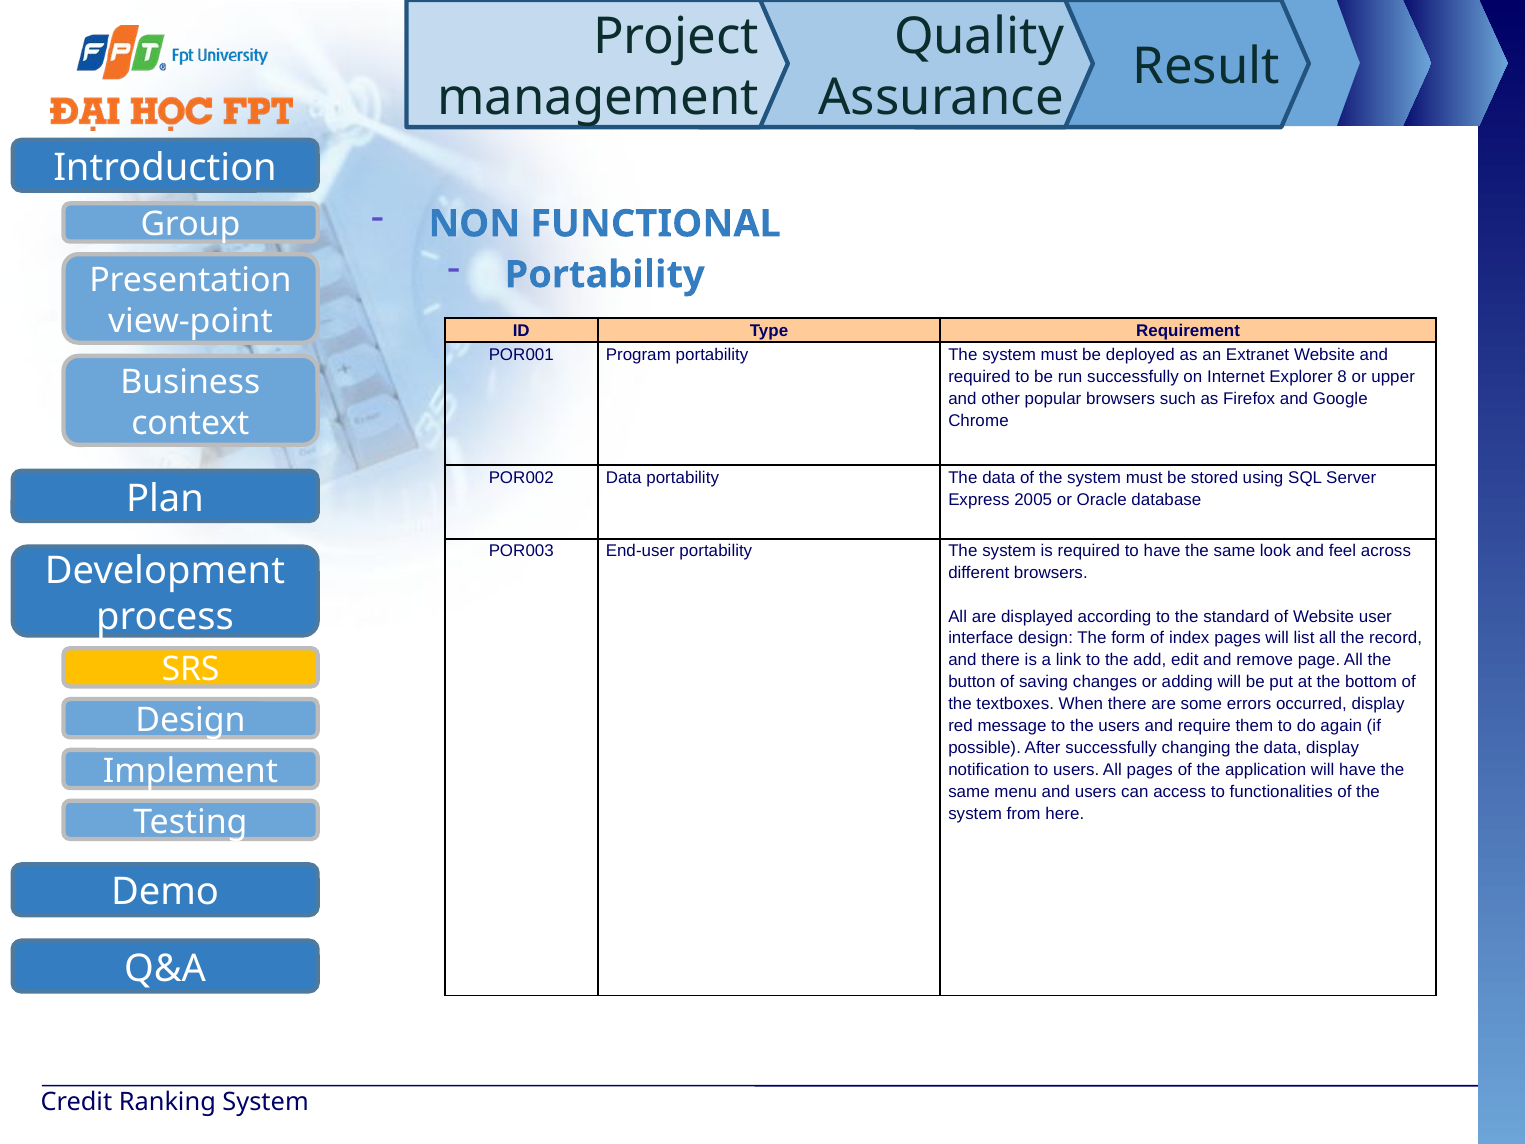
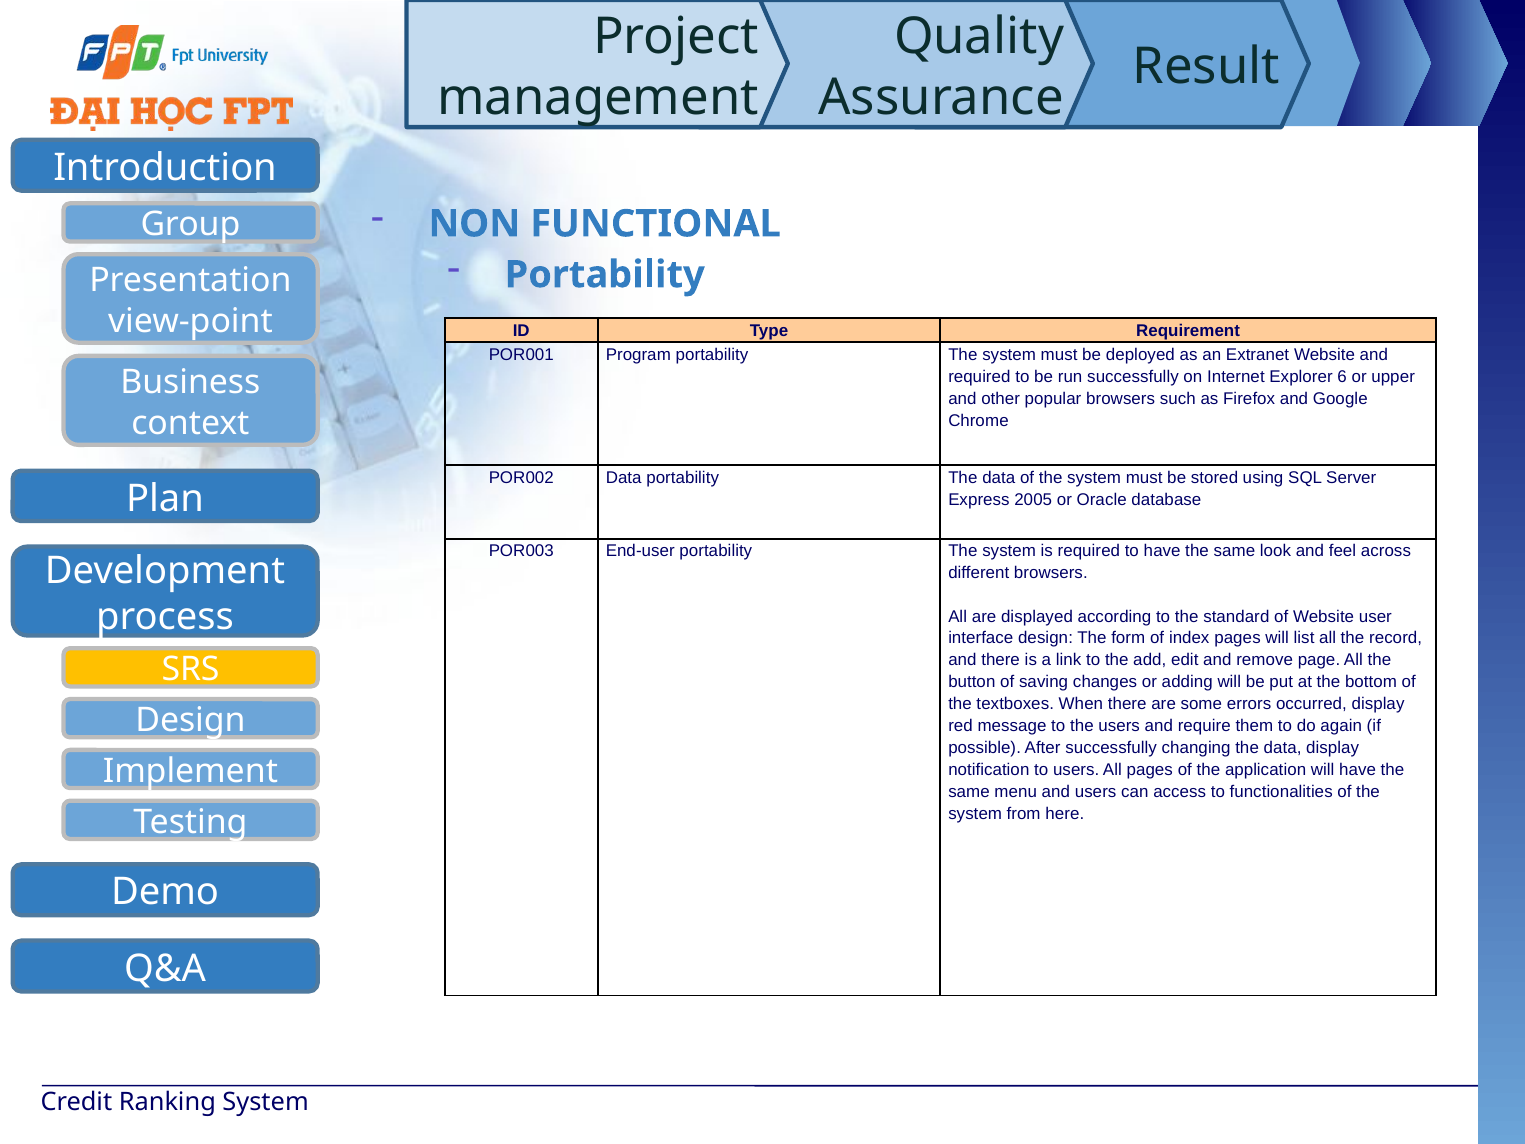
8: 8 -> 6 (1342, 377)
